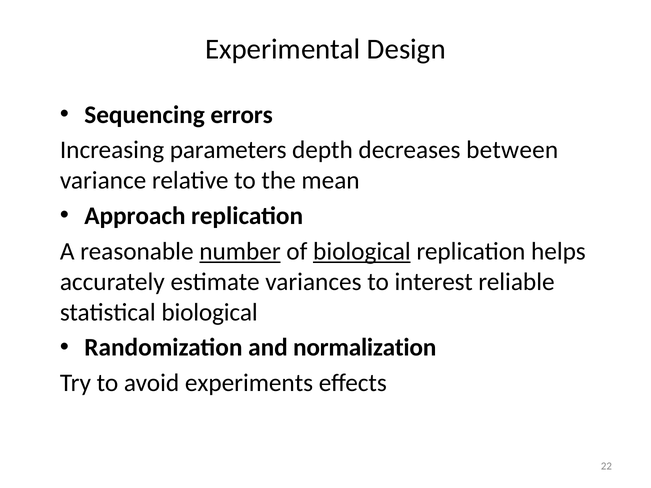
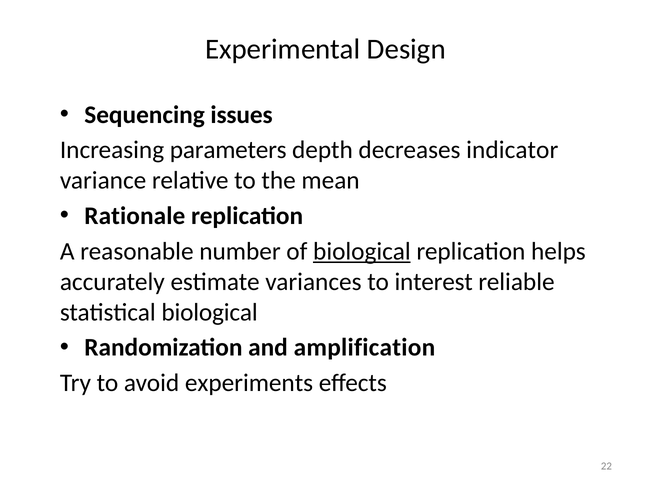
errors: errors -> issues (242, 115)
between: between -> indicator (512, 150)
Approach: Approach -> Rationale (135, 216)
number underline: present -> none (240, 252)
normalization: normalization -> amplification (364, 348)
